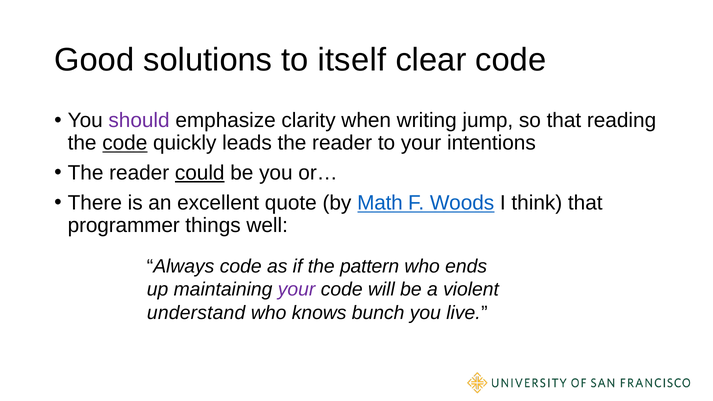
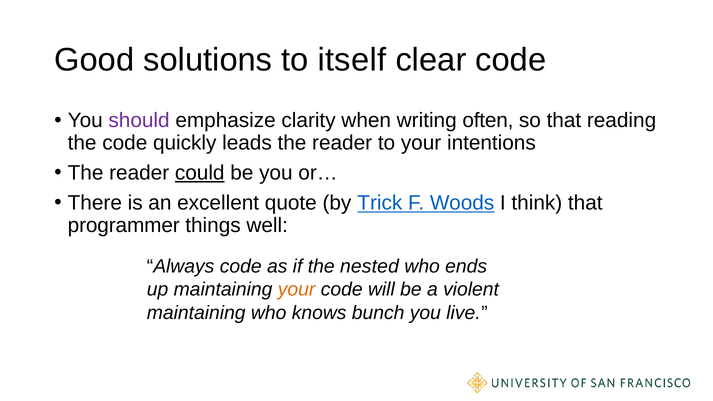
jump: jump -> often (488, 121)
code underline: present -> none (125, 143)
Math: Math -> Trick (380, 203)
pattern: pattern -> nested (369, 266)
your colour: purple -> orange (297, 290)
understand: understand -> maintaining (196, 313)
